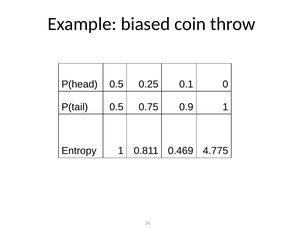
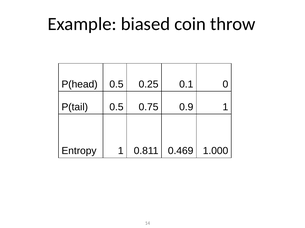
4.775: 4.775 -> 1.000 (216, 151)
